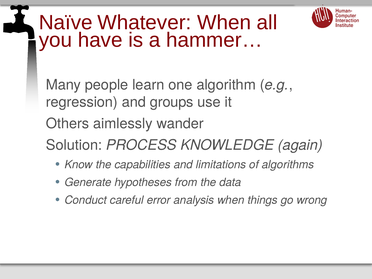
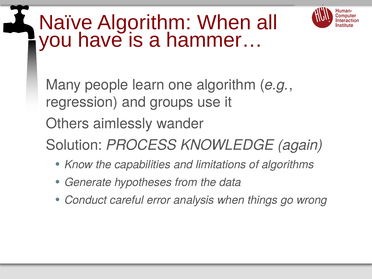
Naïve Whatever: Whatever -> Algorithm (144, 23)
